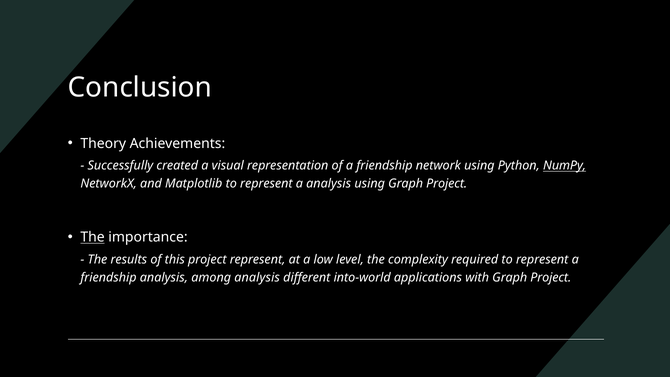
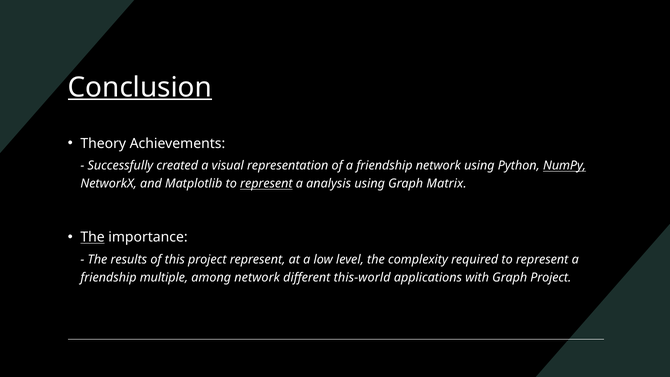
Conclusion underline: none -> present (140, 87)
represent underline: none -> present (266, 184)
using Graph Project: Project -> Matrix (447, 184)
friendship analysis: analysis -> multiple (164, 278)
among analysis: analysis -> network (257, 278)
into-world: into-world -> this-world (362, 278)
